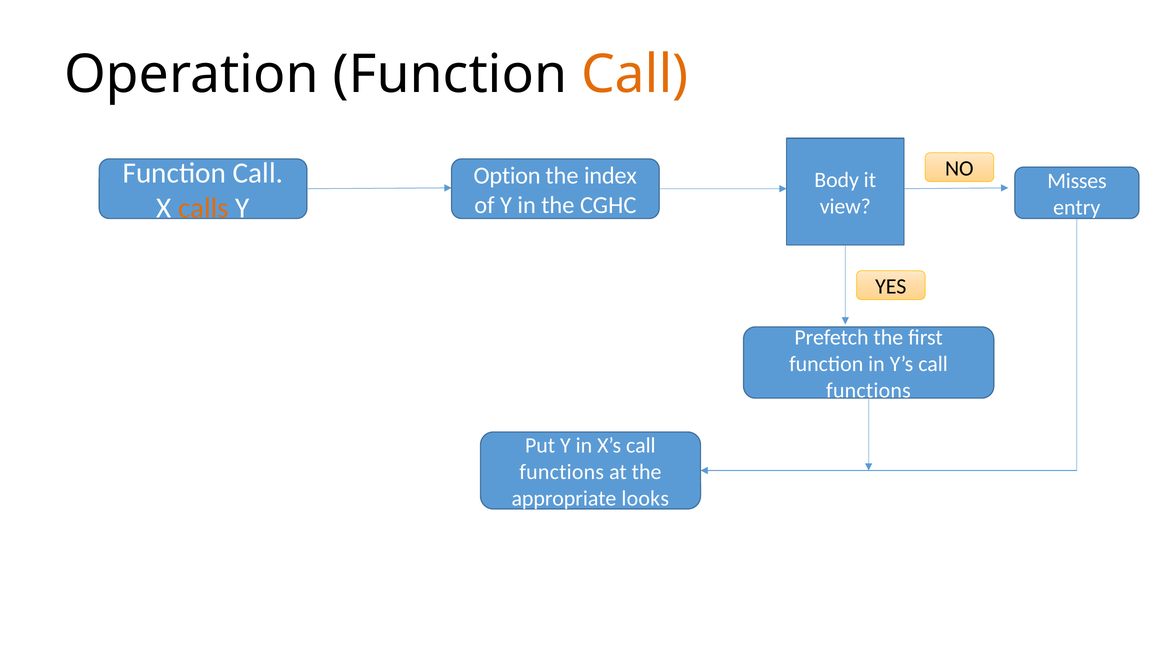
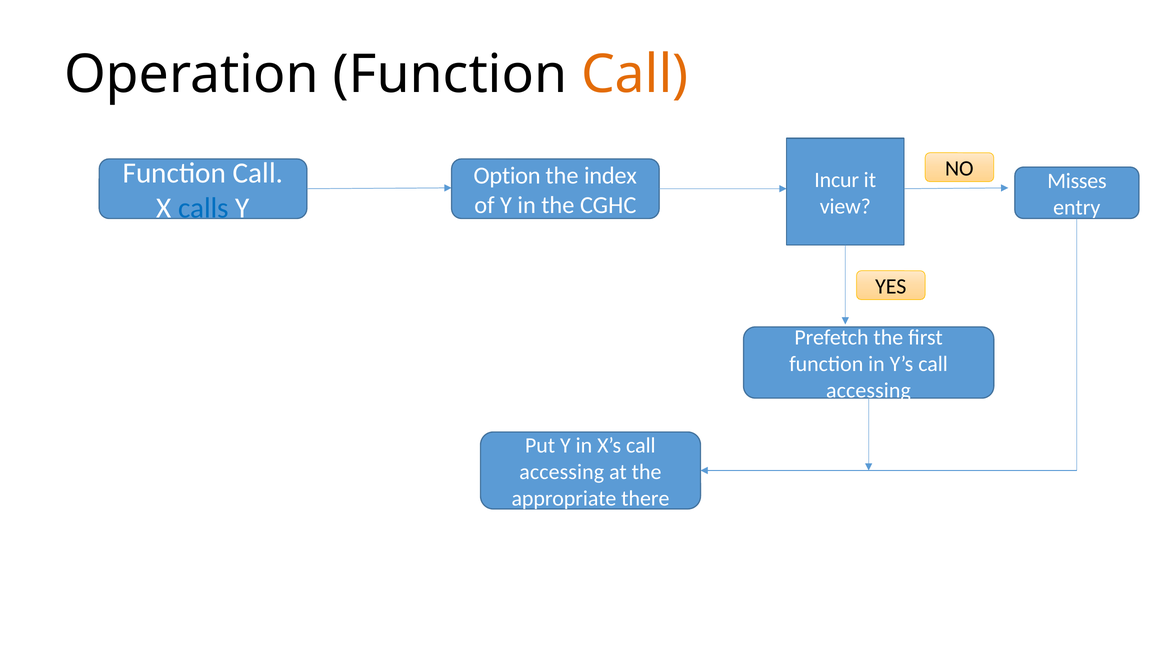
Body: Body -> Incur (837, 180)
calls colour: orange -> blue (203, 208)
functions: functions -> accessing (868, 390)
functions: functions -> accessing (562, 472)
looks: looks -> there (645, 498)
